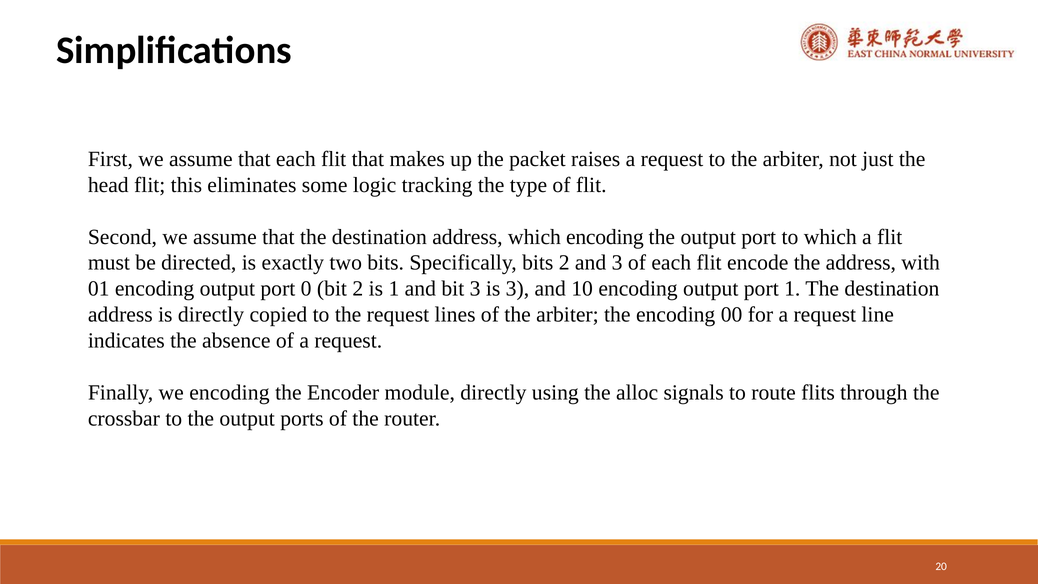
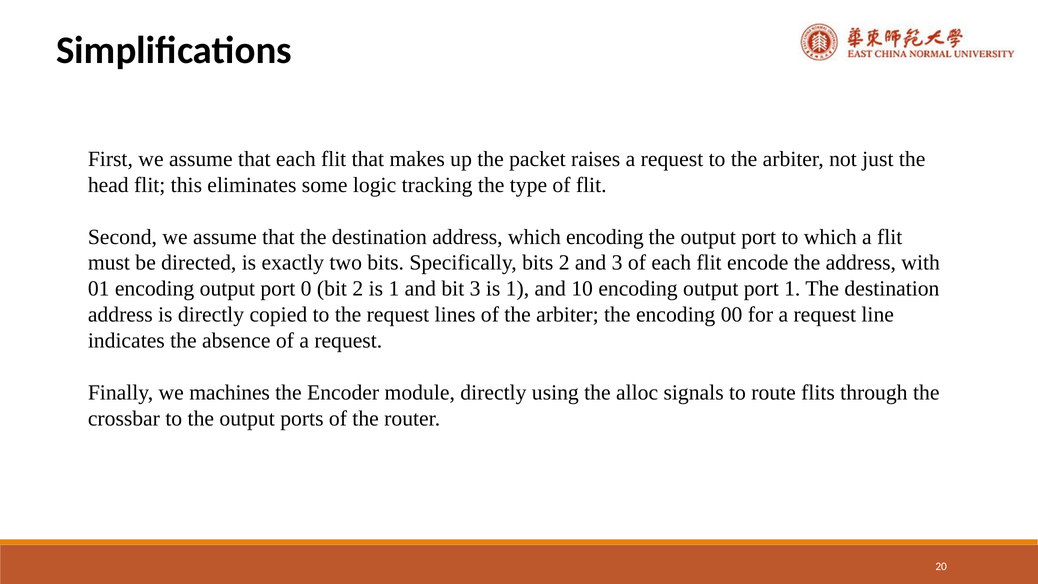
3 is 3: 3 -> 1 (517, 289)
we encoding: encoding -> machines (230, 393)
